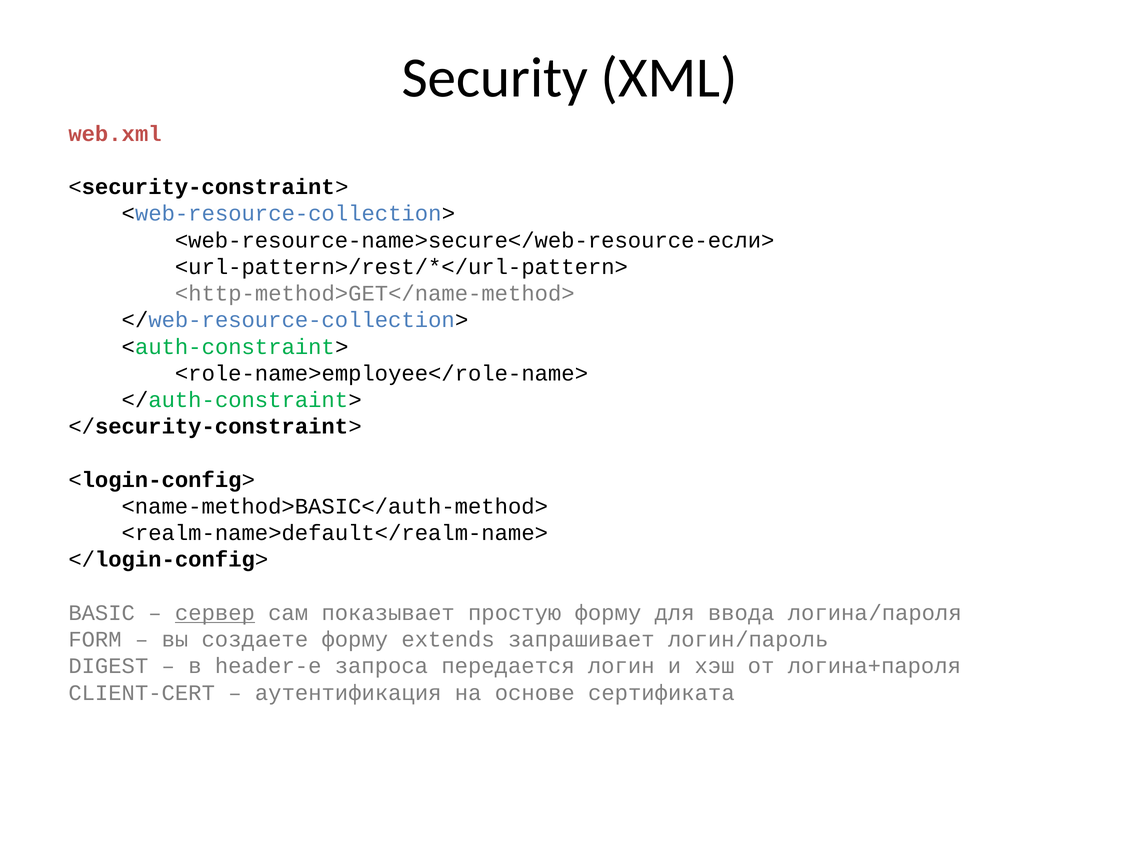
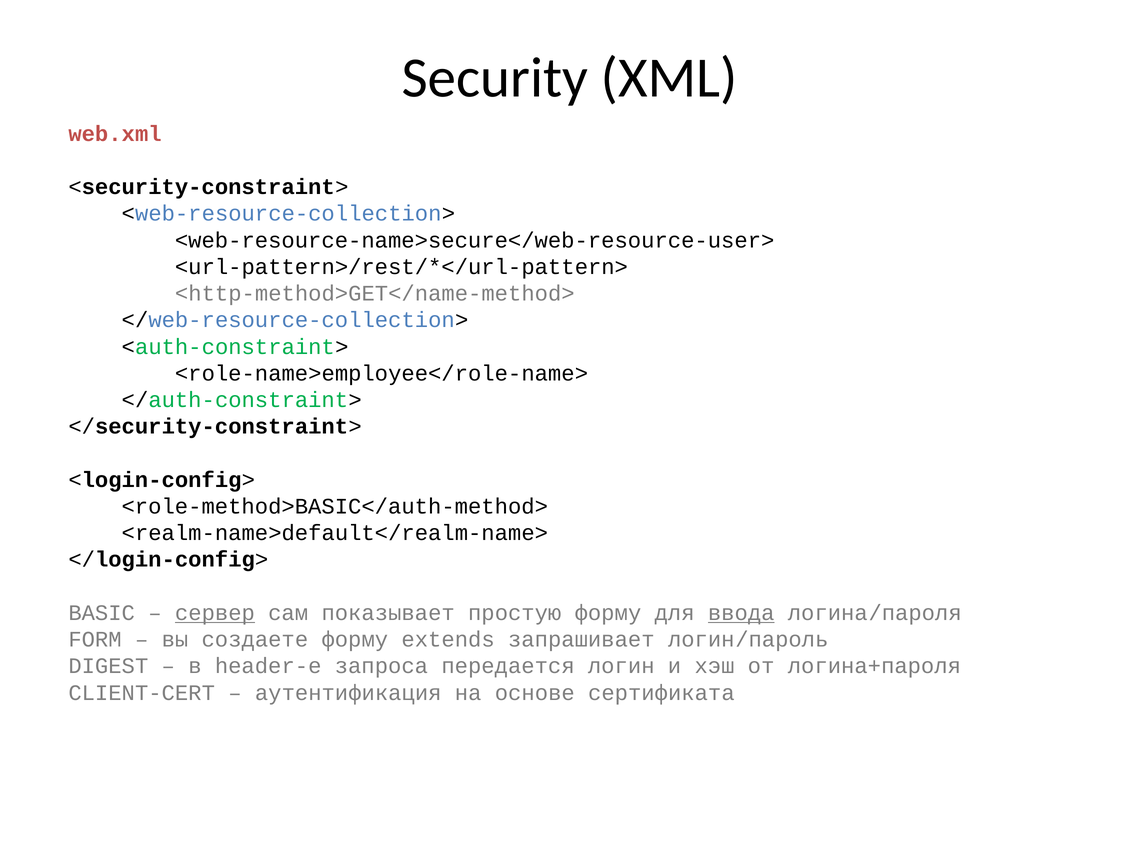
<web-resource-name>secure</web-resource-если>: <web-resource-name>secure</web-resource-если> -> <web-resource-name>secure</web-resource-user> (475, 240)
<name-method>BASIC</auth-method>: <name-method>BASIC</auth-method> -> <role-method>BASIC</auth-method> (335, 506)
ввода underline: none -> present (741, 613)
